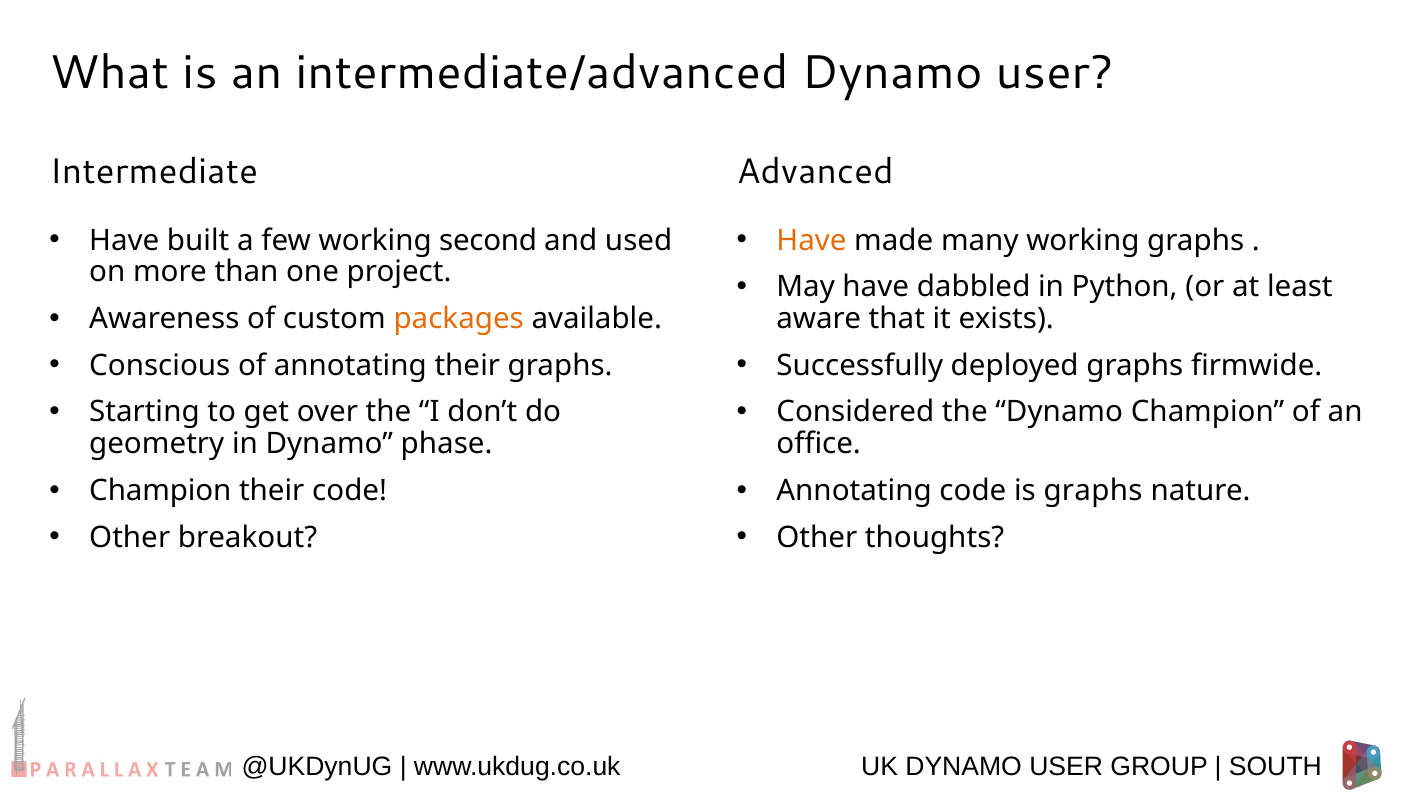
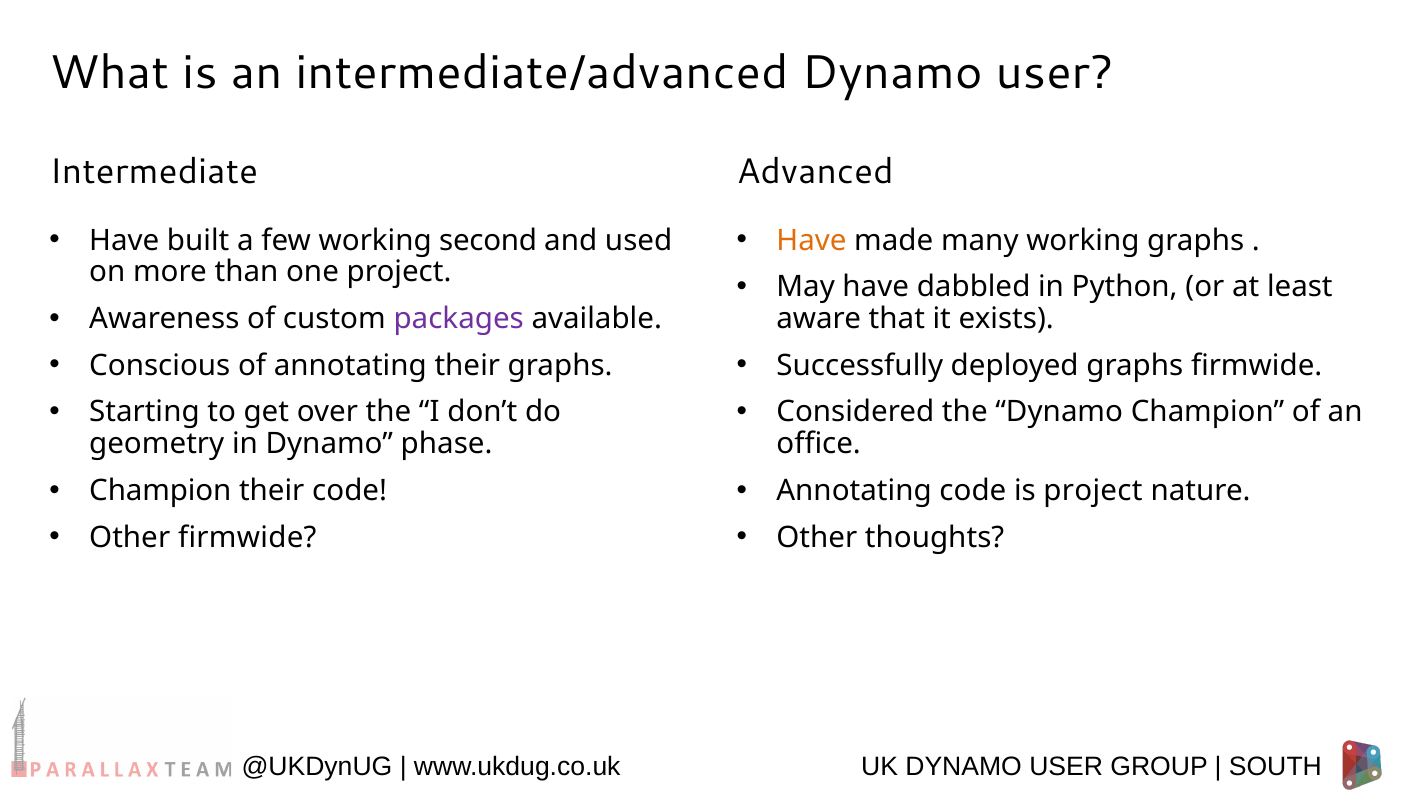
packages colour: orange -> purple (459, 319)
is graphs: graphs -> project (1093, 491)
Other breakout: breakout -> firmwide (247, 537)
